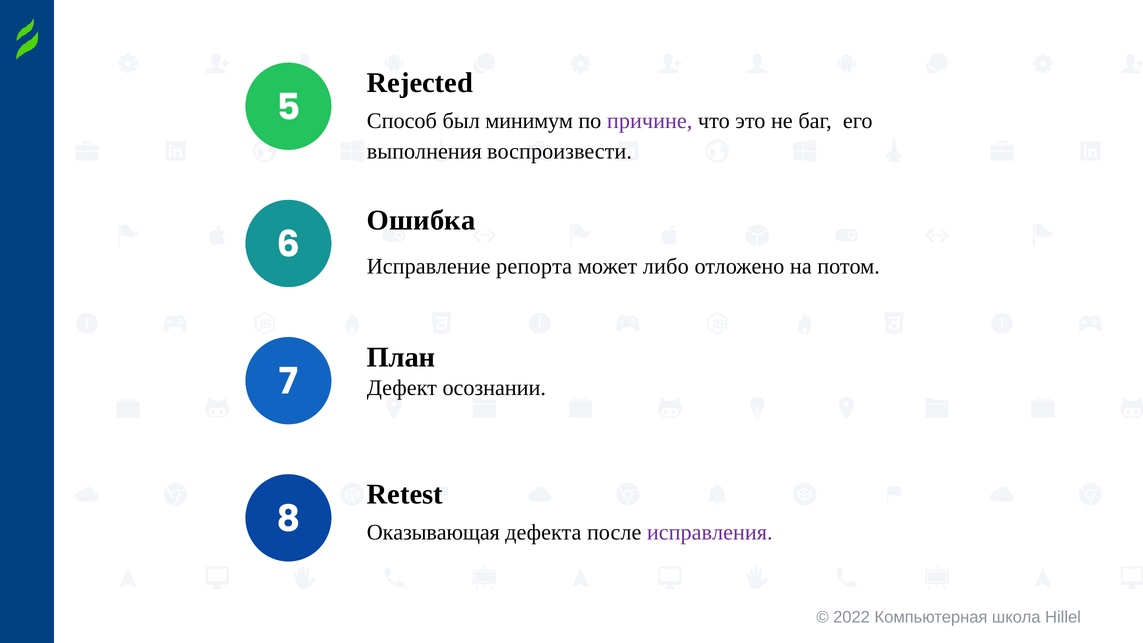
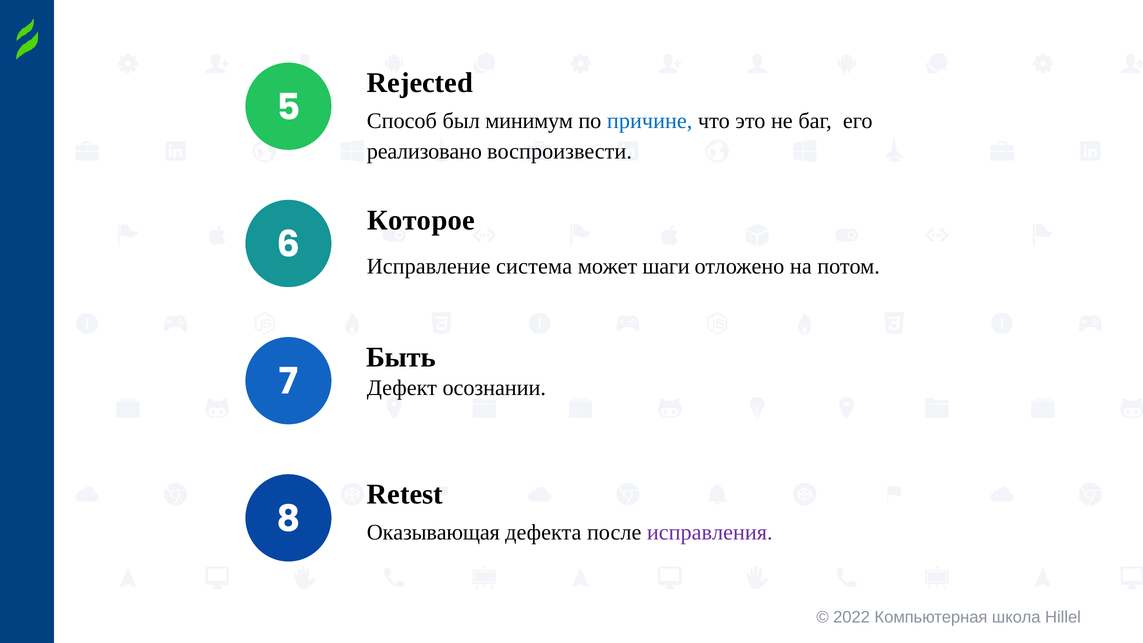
причине colour: purple -> blue (650, 121)
выполнения: выполнения -> реализовано (424, 151)
Ошибка: Ошибка -> Которое (421, 220)
репорта: репорта -> система (534, 266)
либо: либо -> шаги (666, 266)
План: План -> Быть (401, 357)
